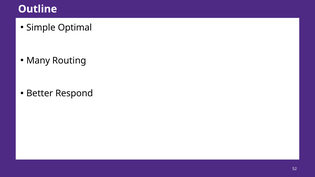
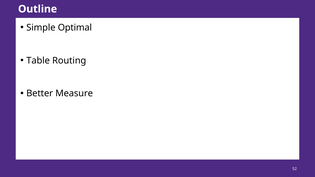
Many: Many -> Table (38, 61)
Respond: Respond -> Measure (74, 94)
